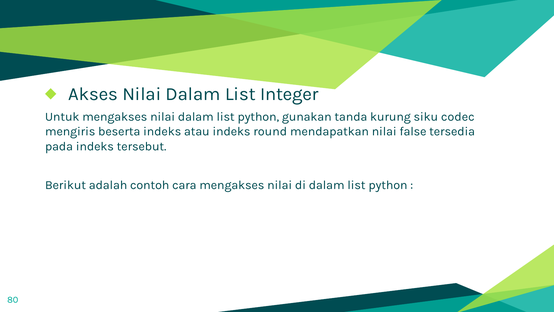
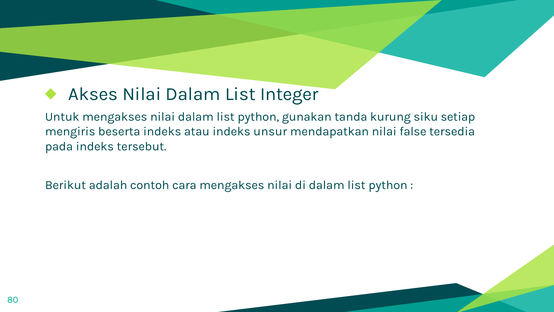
codec: codec -> setiap (458, 117)
round: round -> unsur (270, 131)
